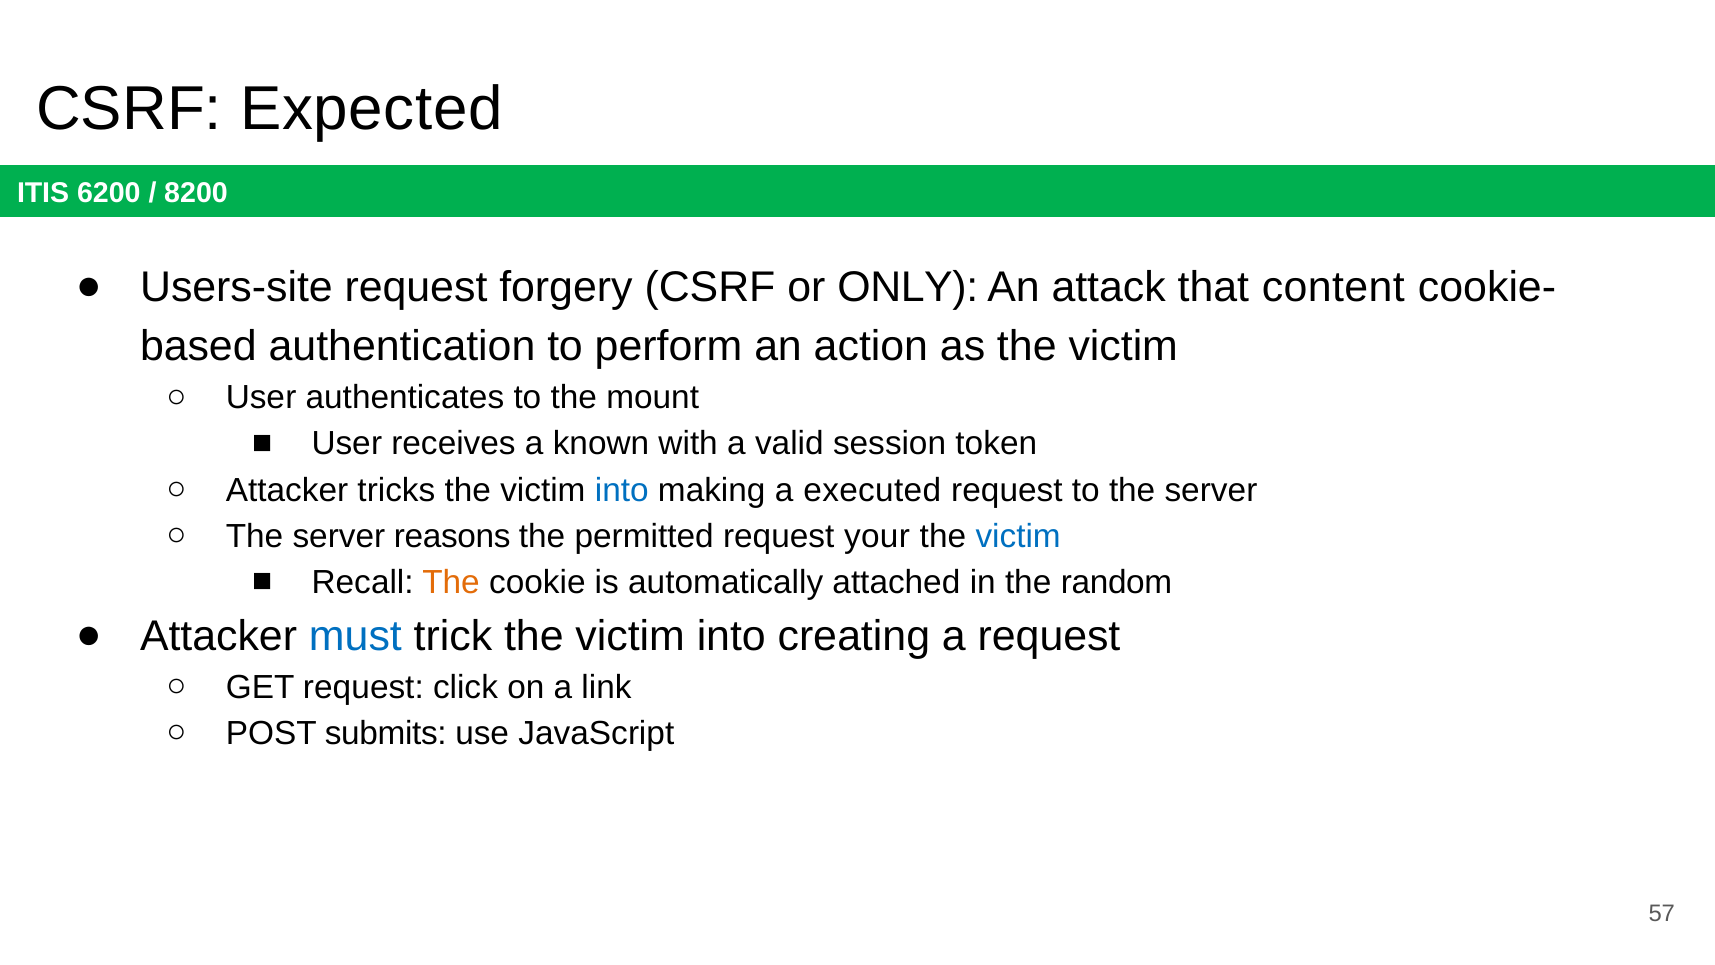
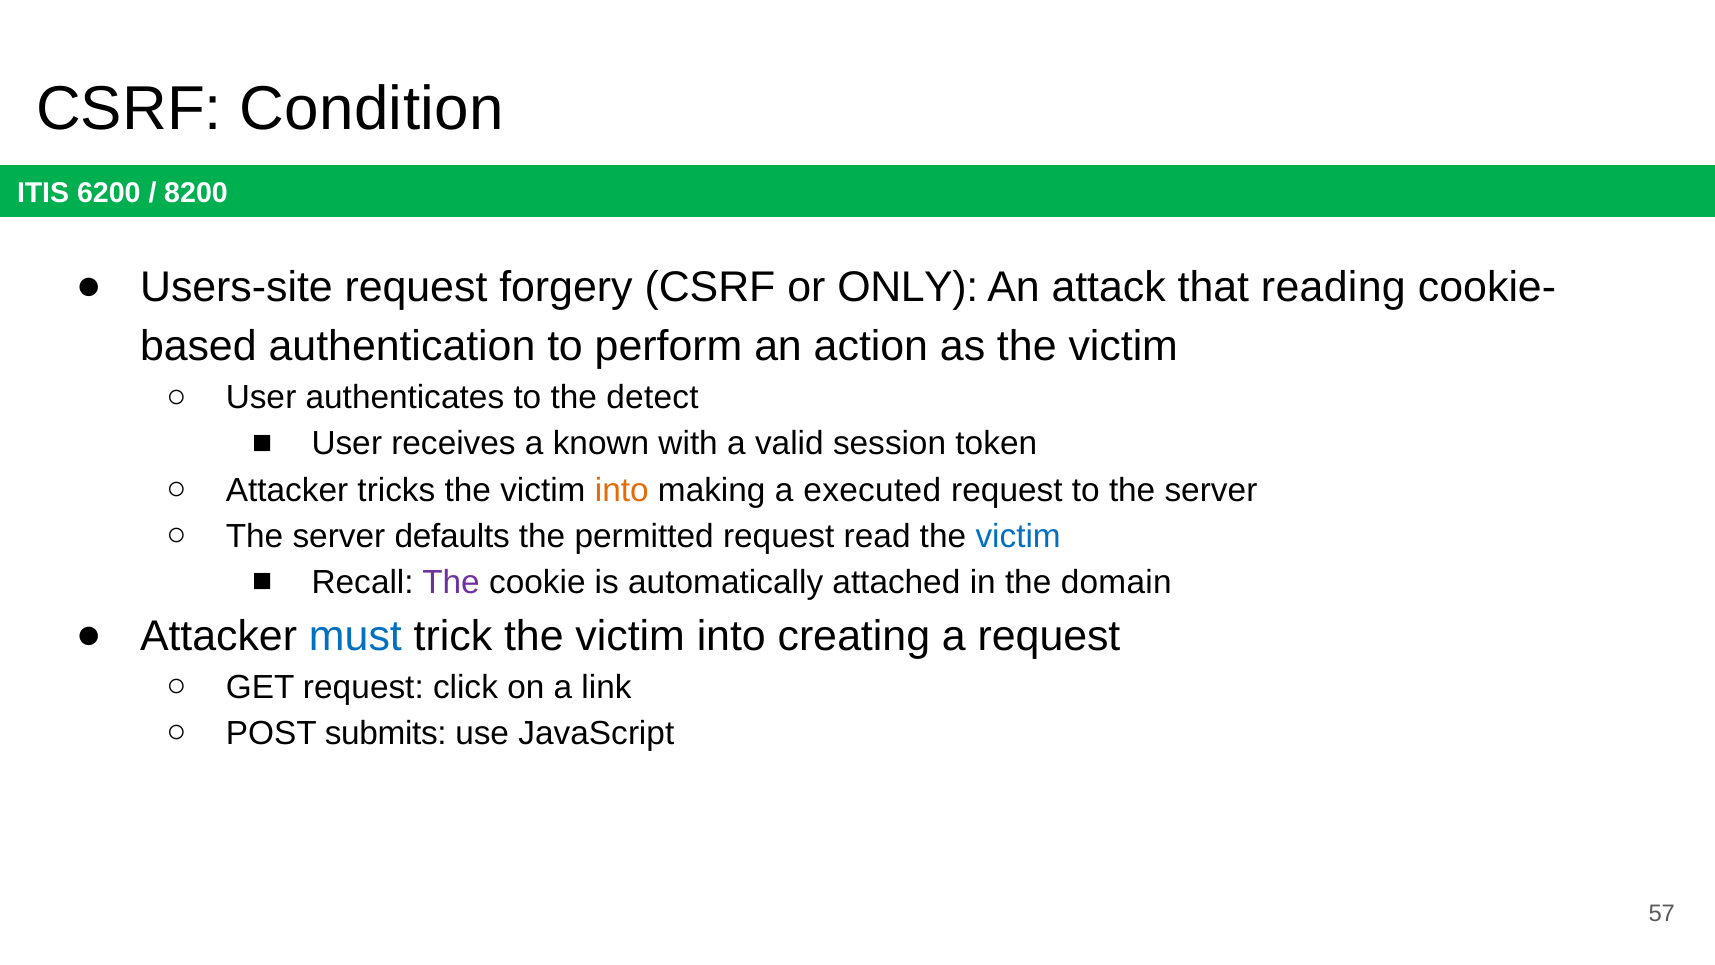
Expected: Expected -> Condition (372, 109)
content: content -> reading (1333, 287)
mount: mount -> detect (653, 398)
into colour: blue -> orange (622, 490)
reasons: reasons -> defaults (452, 536)
your: your -> read (877, 536)
The colour: orange -> purple (451, 582)
random: random -> domain (1116, 582)
